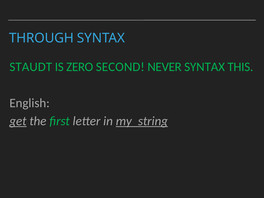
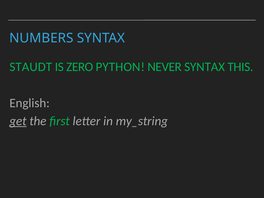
THROUGH: THROUGH -> NUMBERS (41, 38)
SECOND: SECOND -> PYTHON (120, 67)
my_string underline: present -> none (142, 121)
